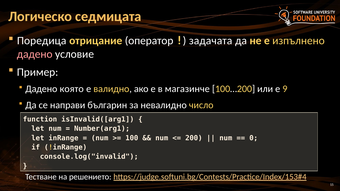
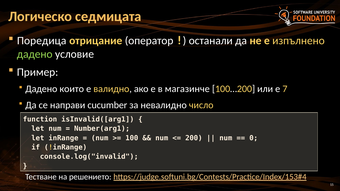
задачата: задачата -> останали (211, 41)
дадено colour: pink -> light green (35, 54)
която: която -> които (72, 89)
9: 9 -> 7 (285, 89)
българин: българин -> cucumber (107, 105)
